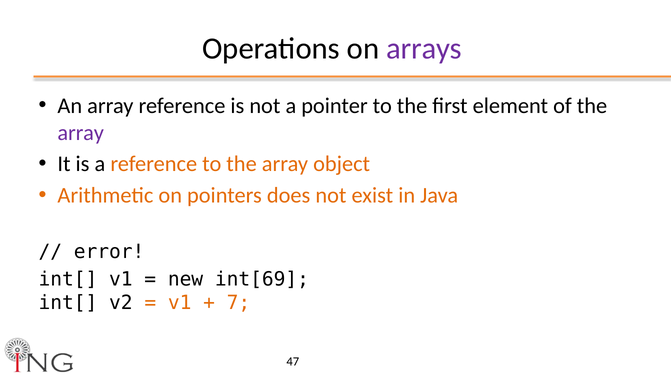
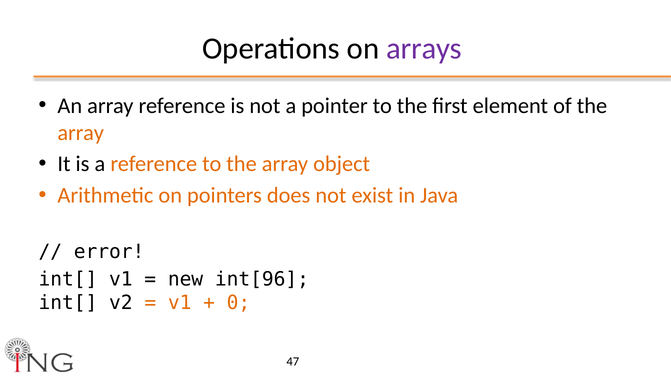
array colour: purple -> orange (81, 132)
int[69: int[69 -> int[96 (262, 279)
7: 7 -> 0 (238, 302)
